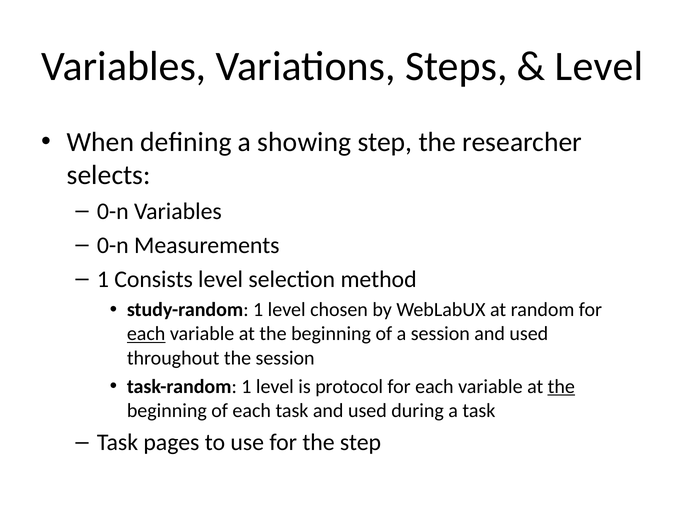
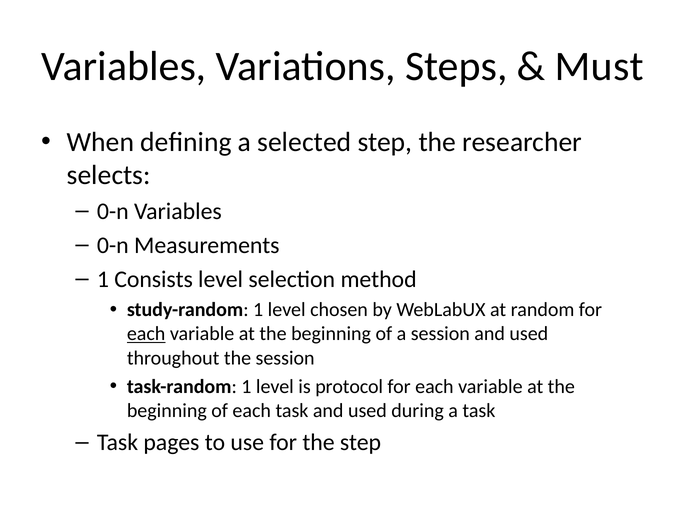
Level: Level -> Must (599, 66)
showing: showing -> selected (304, 142)
the underline: present -> none (561, 386)
